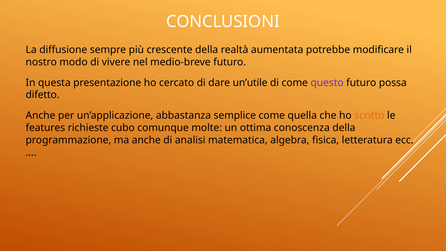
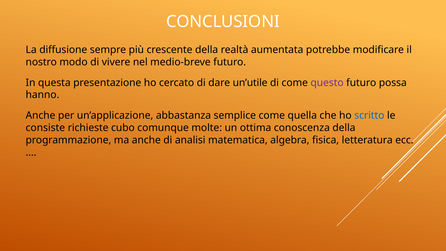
difetto: difetto -> hanno (42, 95)
scritto colour: orange -> blue (369, 116)
features: features -> consiste (45, 128)
